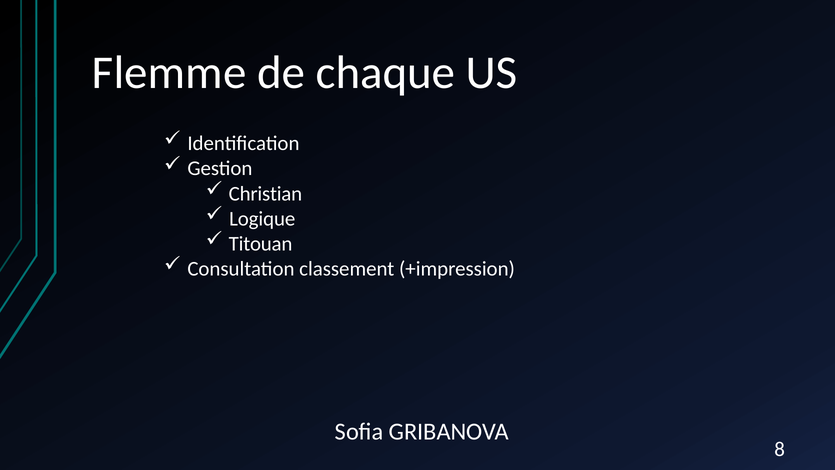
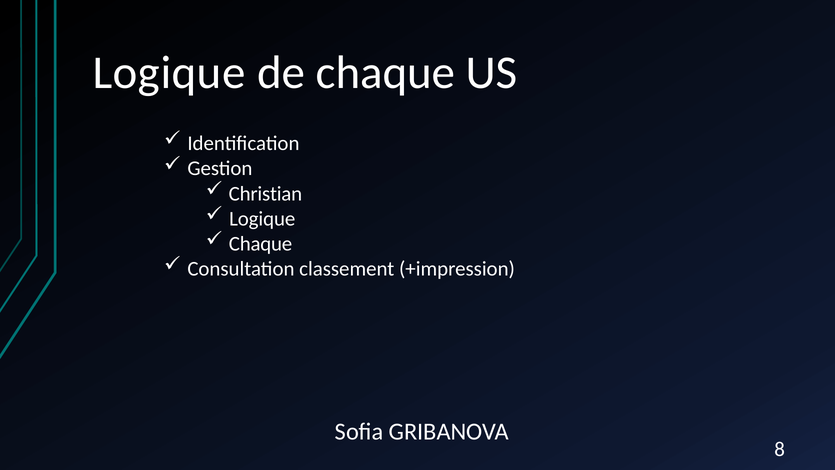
Flemme: Flemme -> Logique (169, 73)
Titouan: Titouan -> Chaque (261, 244)
